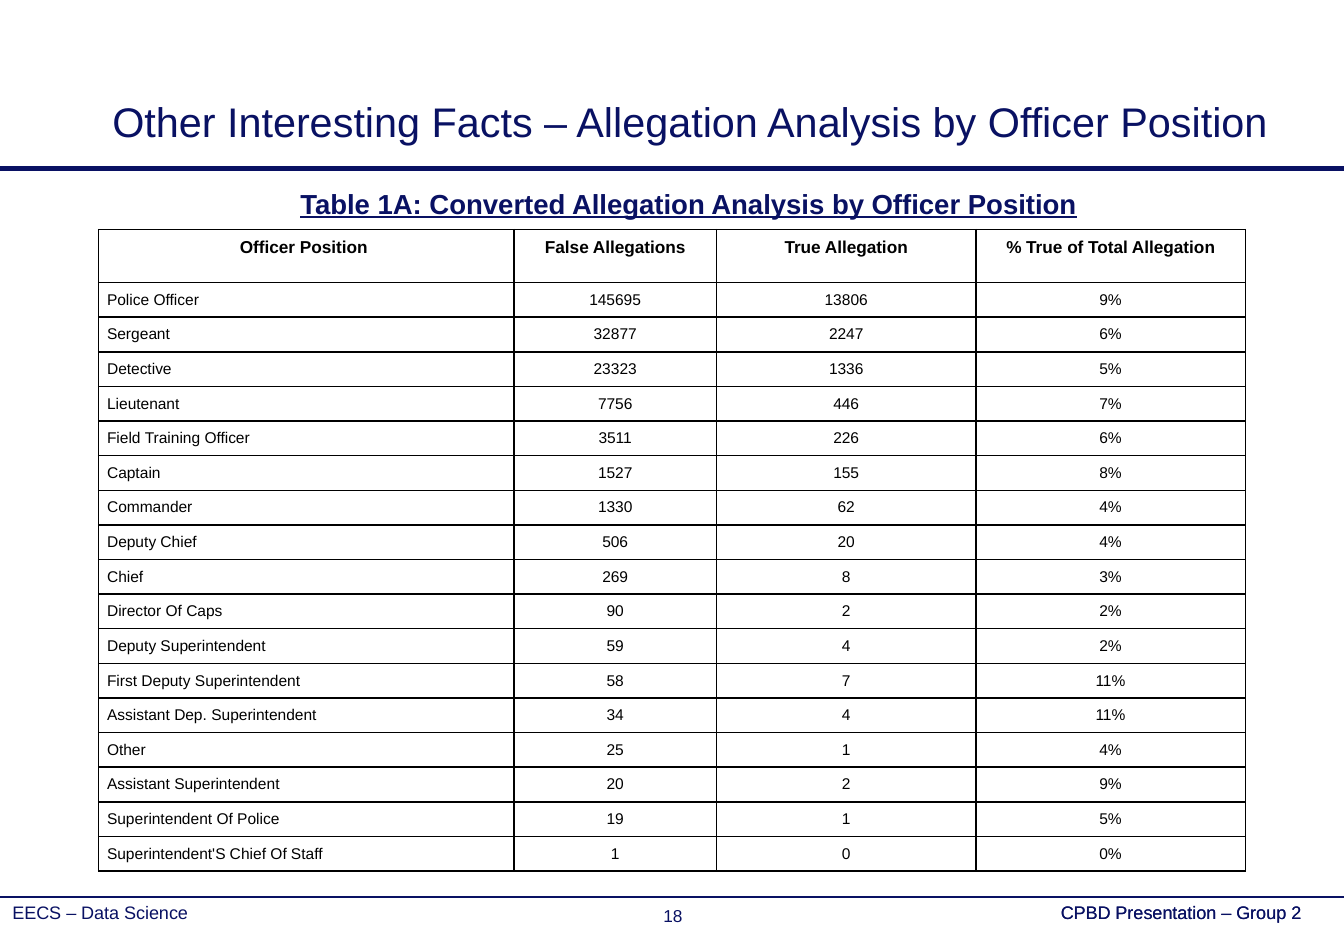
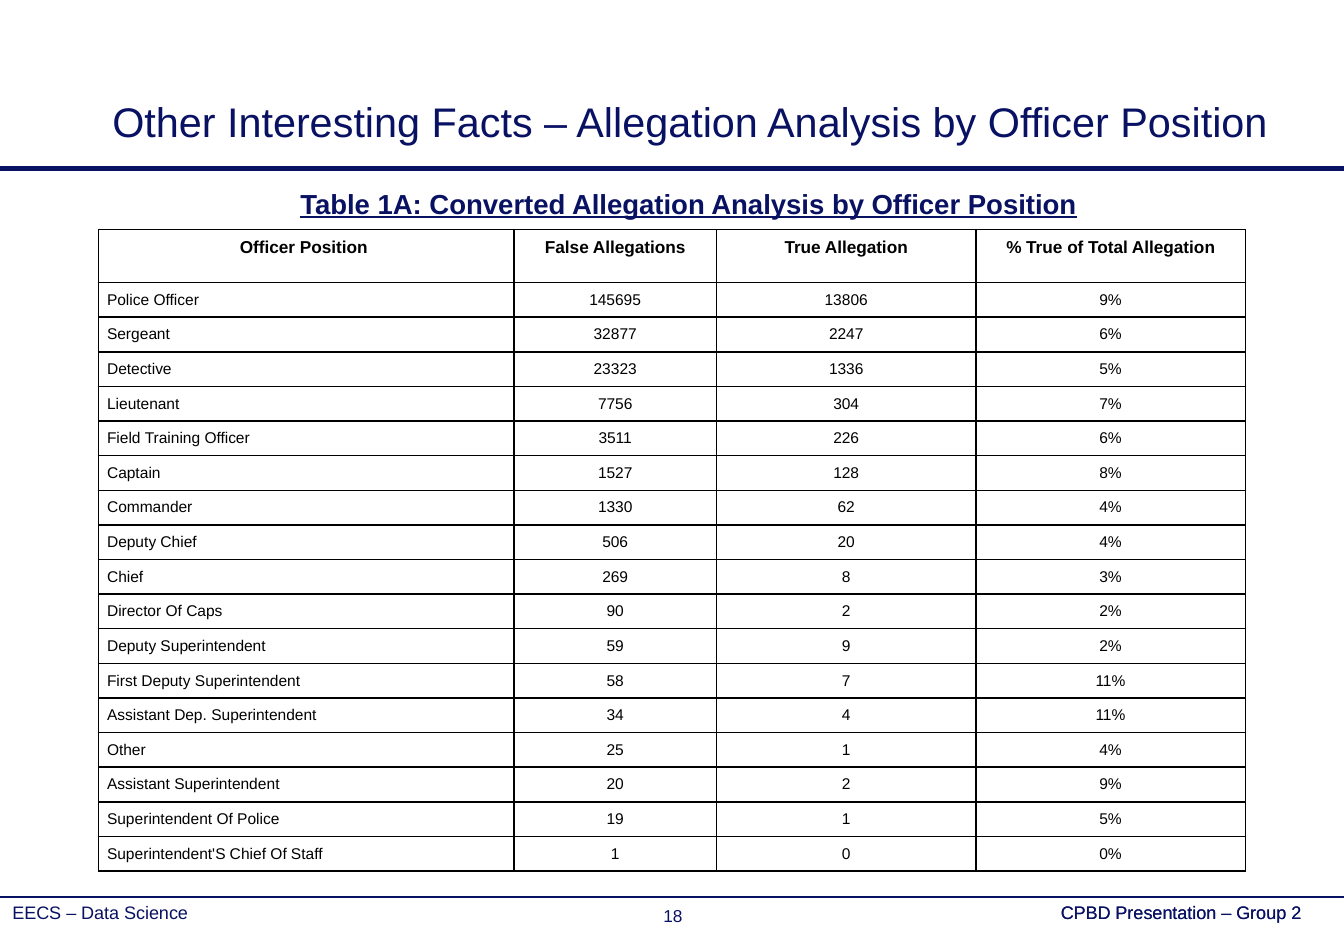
446: 446 -> 304 (846, 404)
155: 155 -> 128 (846, 473)
59 4: 4 -> 9 (846, 647)
